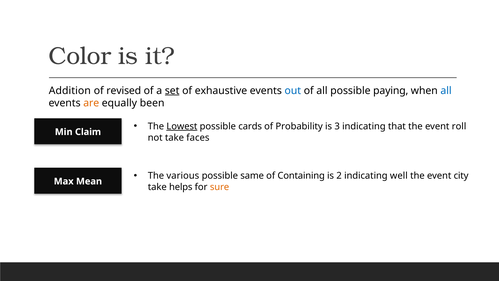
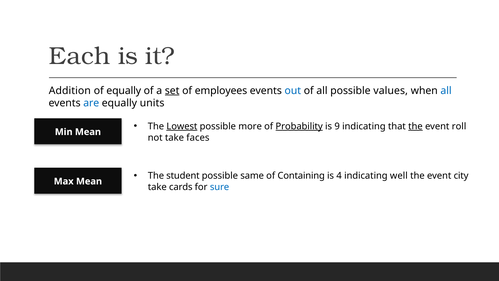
Color: Color -> Each (80, 56)
of revised: revised -> equally (124, 91)
exhaustive: exhaustive -> employees (221, 91)
paying: paying -> values (391, 91)
are colour: orange -> blue (91, 103)
been: been -> units (152, 103)
cards: cards -> more (250, 126)
Probability underline: none -> present (299, 126)
3: 3 -> 9 (337, 126)
the underline: none -> present (415, 126)
Min Claim: Claim -> Mean (88, 132)
various: various -> student (183, 176)
2: 2 -> 4 (339, 176)
helps: helps -> cards (181, 187)
sure colour: orange -> blue (220, 187)
